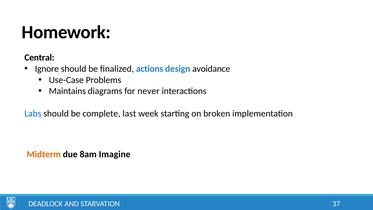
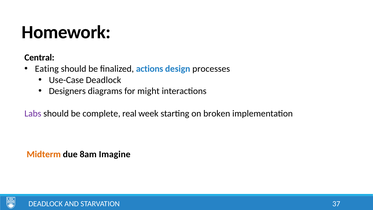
Ignore: Ignore -> Eating (47, 69)
avoidance: avoidance -> processes (211, 69)
Use-Case Problems: Problems -> Deadlock (103, 80)
Maintains: Maintains -> Designers (67, 91)
never: never -> might (148, 91)
Labs colour: blue -> purple (33, 113)
last: last -> real (129, 113)
